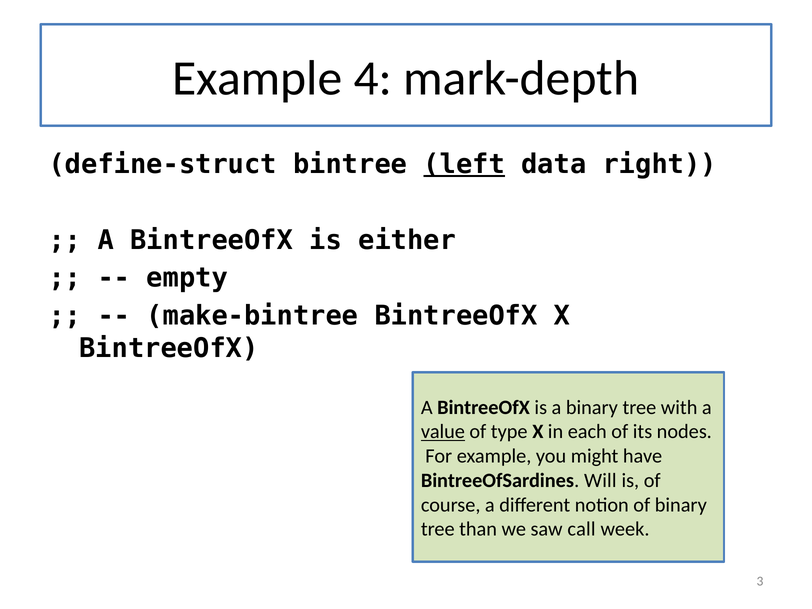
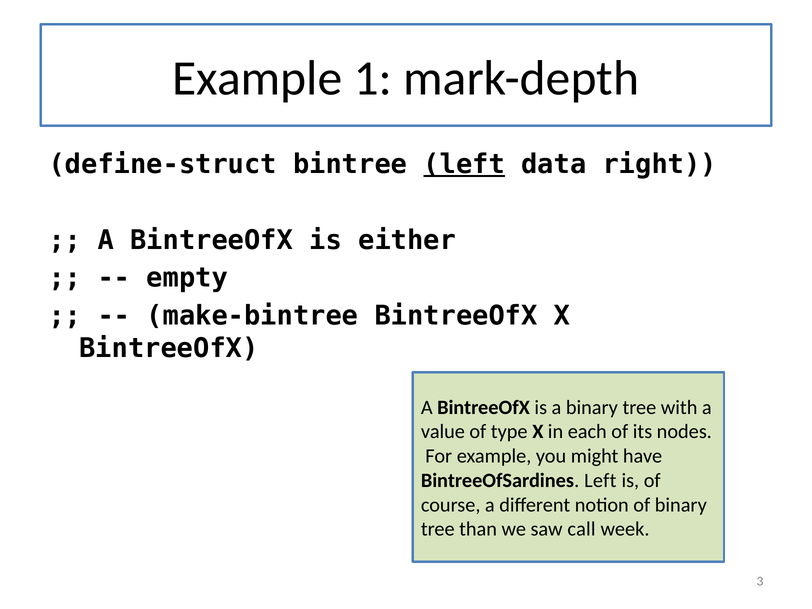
4: 4 -> 1 (373, 79)
value underline: present -> none (443, 432)
BintreeOfSardines Will: Will -> Left (600, 481)
